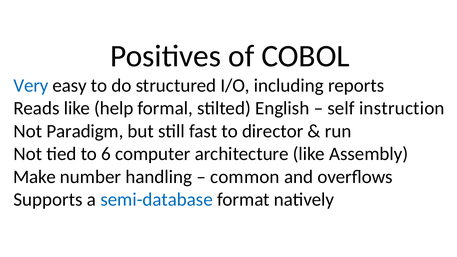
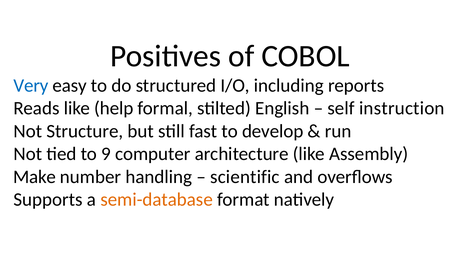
Paradigm: Paradigm -> Structure (85, 131)
director: director -> develop (273, 131)
6: 6 -> 9 (106, 154)
common: common -> scientific (245, 177)
semi-database colour: blue -> orange (157, 200)
